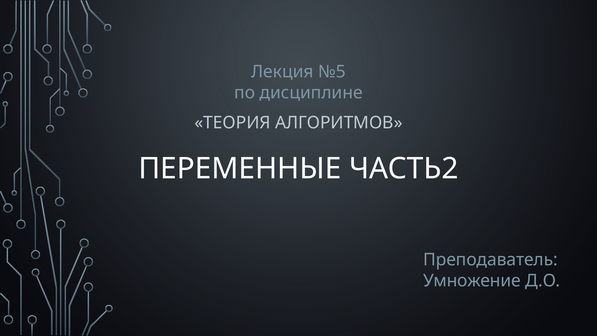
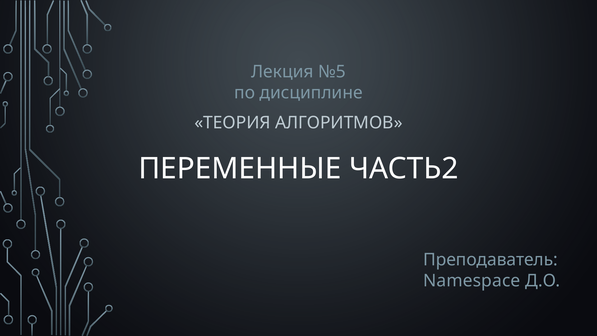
Умножение: Умножение -> Namespace (472, 280)
